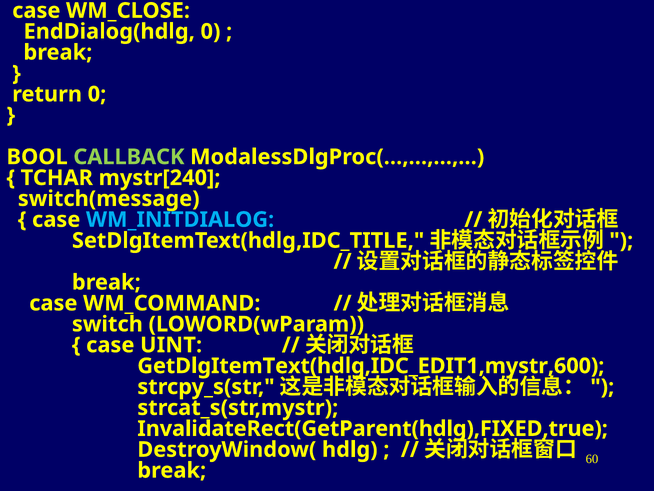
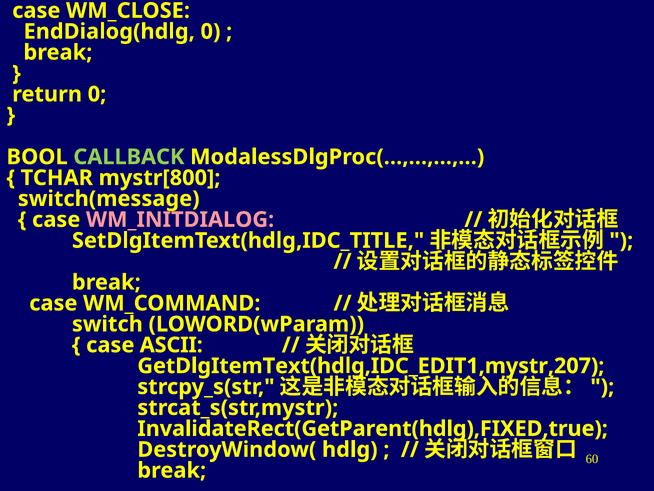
mystr[240: mystr[240 -> mystr[800 (160, 178)
WM_INITDIALOG colour: light blue -> pink (180, 219)
UINT: UINT -> ASCII (171, 345)
GetDlgItemText(hdlg,IDC_EDIT1,mystr,600: GetDlgItemText(hdlg,IDC_EDIT1,mystr,600 -> GetDlgItemText(hdlg,IDC_EDIT1,mystr,207 (371, 366)
